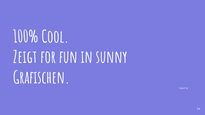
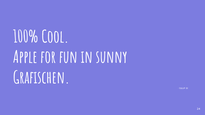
Zeigt: Zeigt -> Apple (25, 57)
